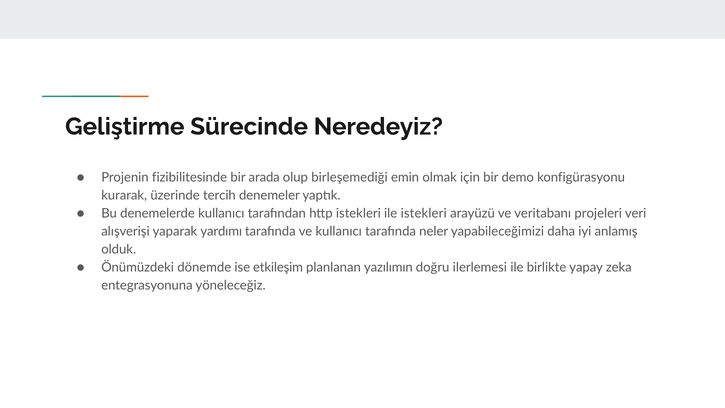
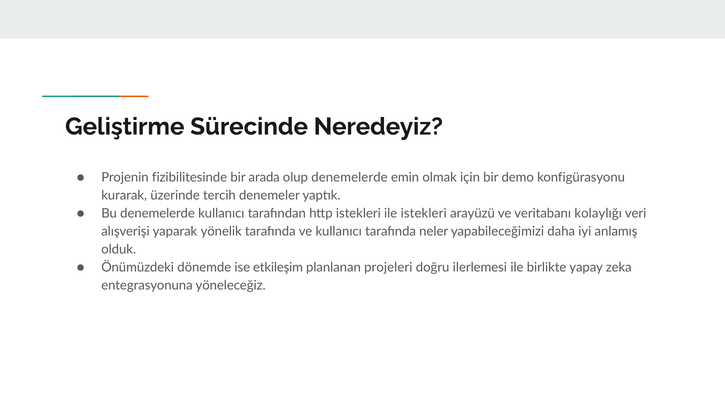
olup birleşemediği: birleşemediği -> denemelerde (349, 177)
projeleri: projeleri -> kolaylığı (598, 213)
yardımı: yardımı -> yönelik (221, 231)
yazılımın: yazılımın -> projeleri (388, 267)
